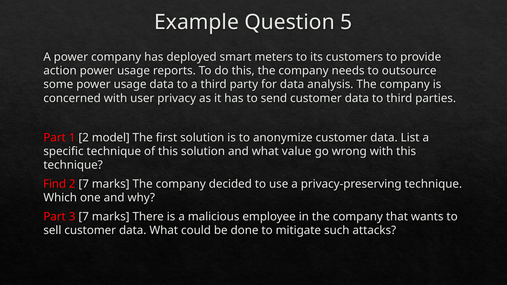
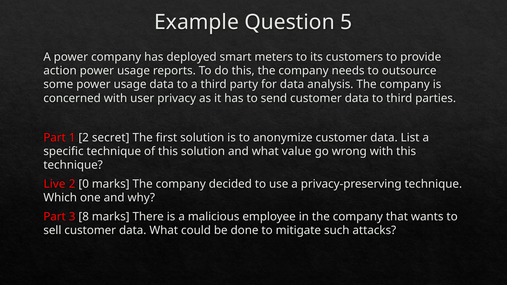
model: model -> secret (111, 138)
Find: Find -> Live (54, 184)
2 7: 7 -> 0 (84, 184)
3 7: 7 -> 8 (84, 217)
